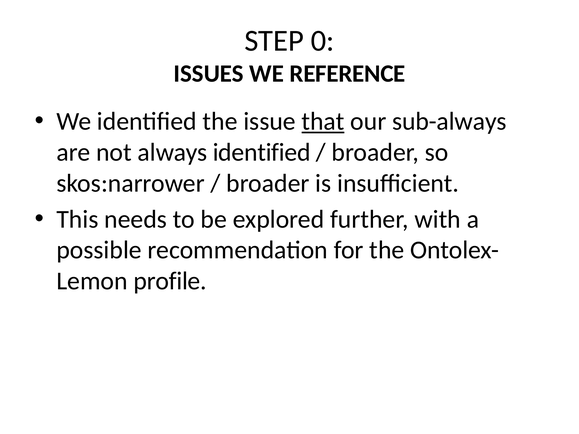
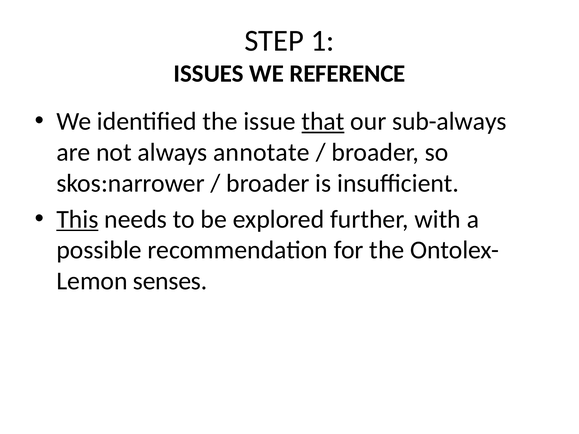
0: 0 -> 1 (323, 41)
always identified: identified -> annotate (261, 152)
This underline: none -> present (77, 219)
profile: profile -> senses (170, 281)
